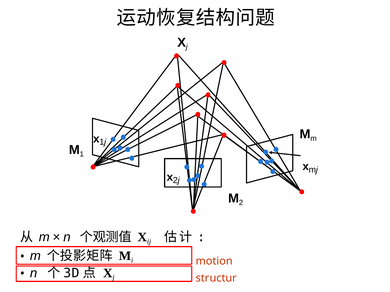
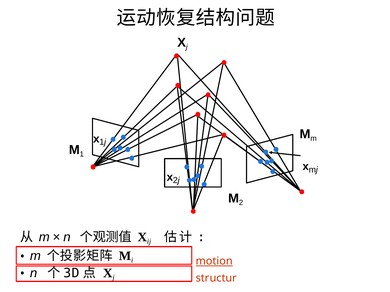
motion underline: none -> present (214, 262)
